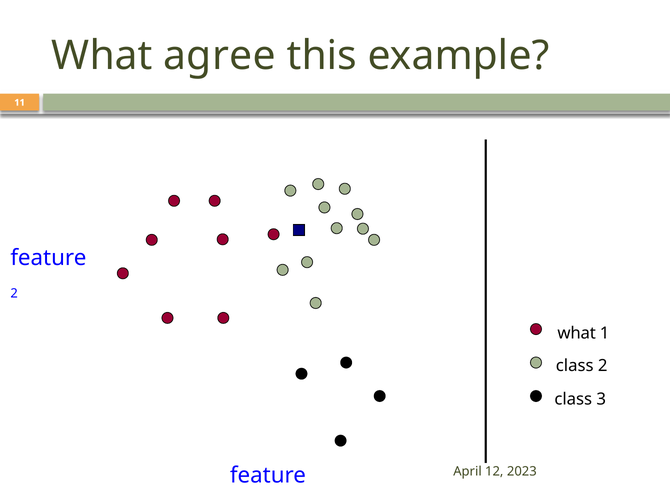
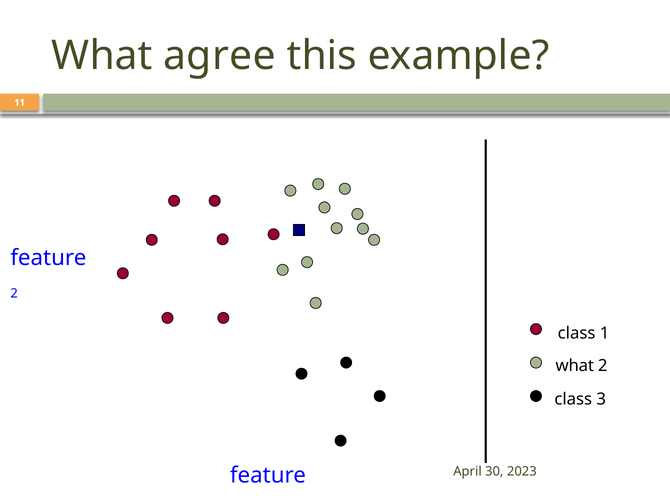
what: what -> class (577, 334)
class: class -> what (575, 366)
12: 12 -> 30 (494, 472)
